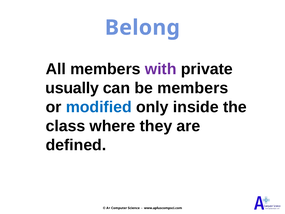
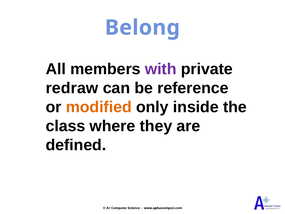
usually: usually -> redraw (72, 88)
be members: members -> reference (193, 88)
modified colour: blue -> orange (99, 107)
